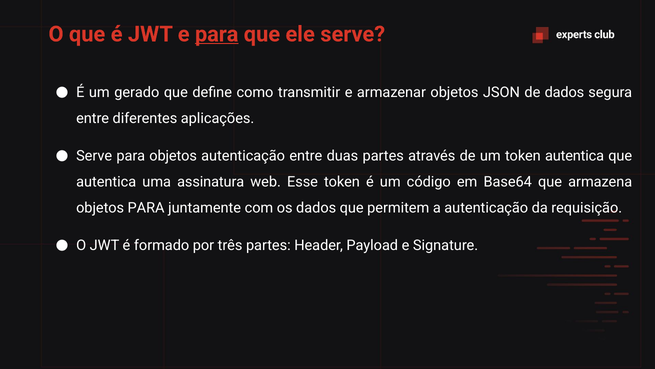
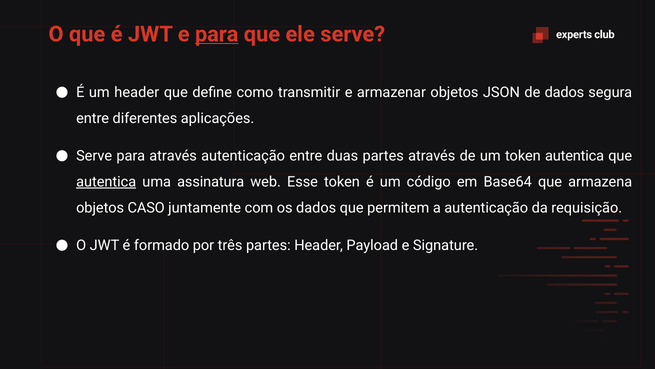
um gerado: gerado -> header (137, 92)
para objetos: objetos -> através (173, 155)
autentica underline: none -> present (106, 182)
objetos PARA: PARA -> CASO (146, 208)
